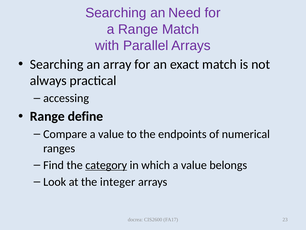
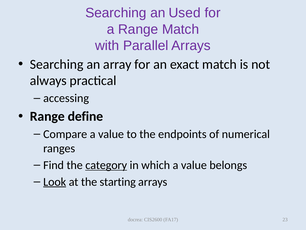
Need: Need -> Used (185, 13)
Look underline: none -> present (55, 181)
integer: integer -> starting (118, 181)
